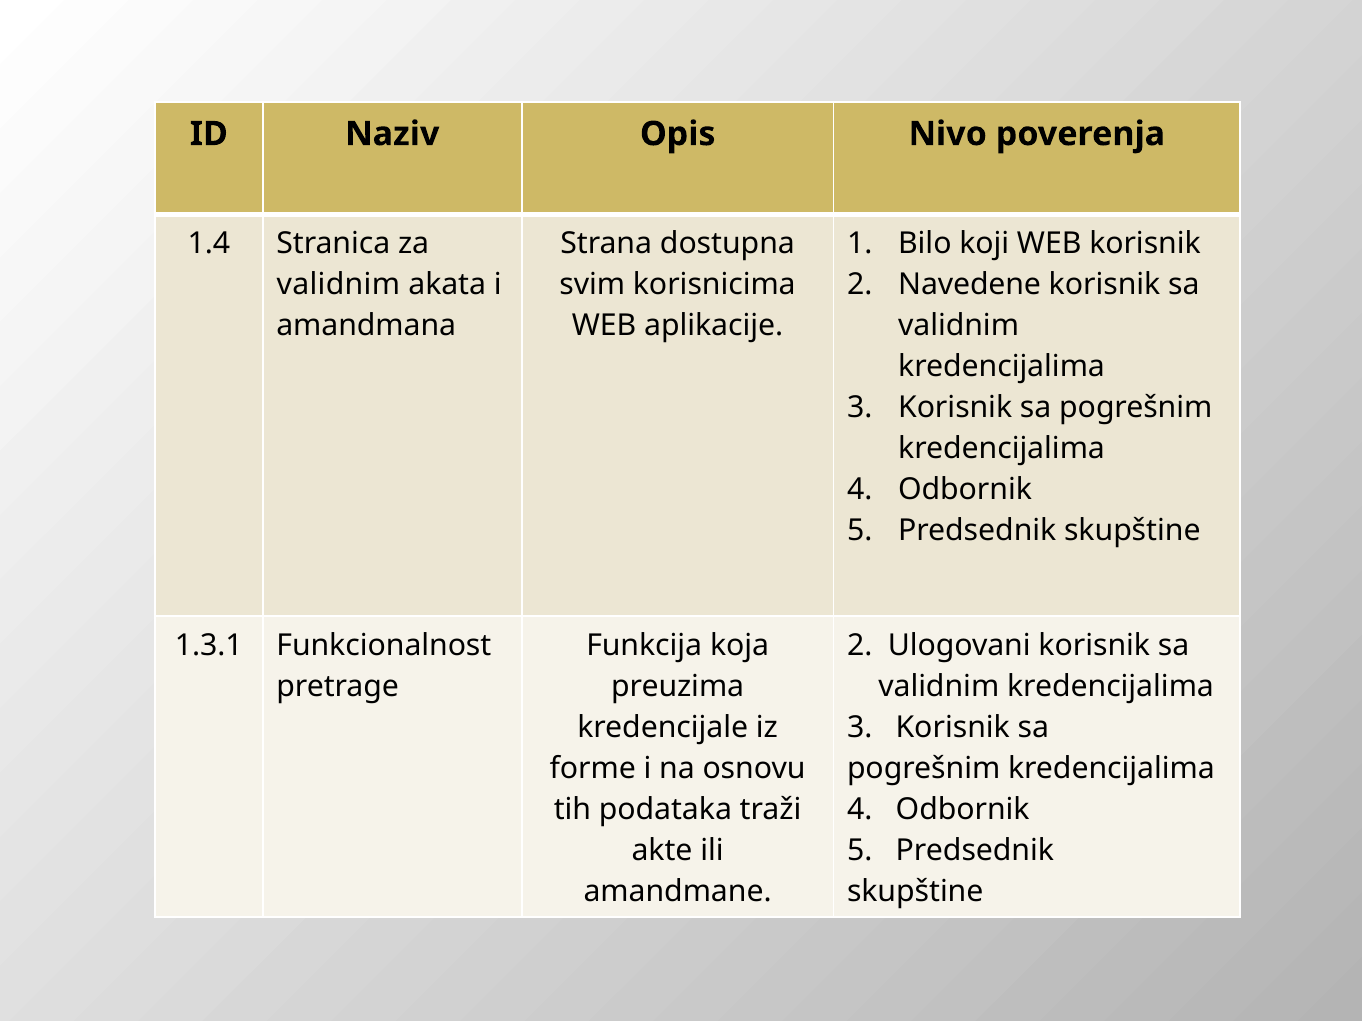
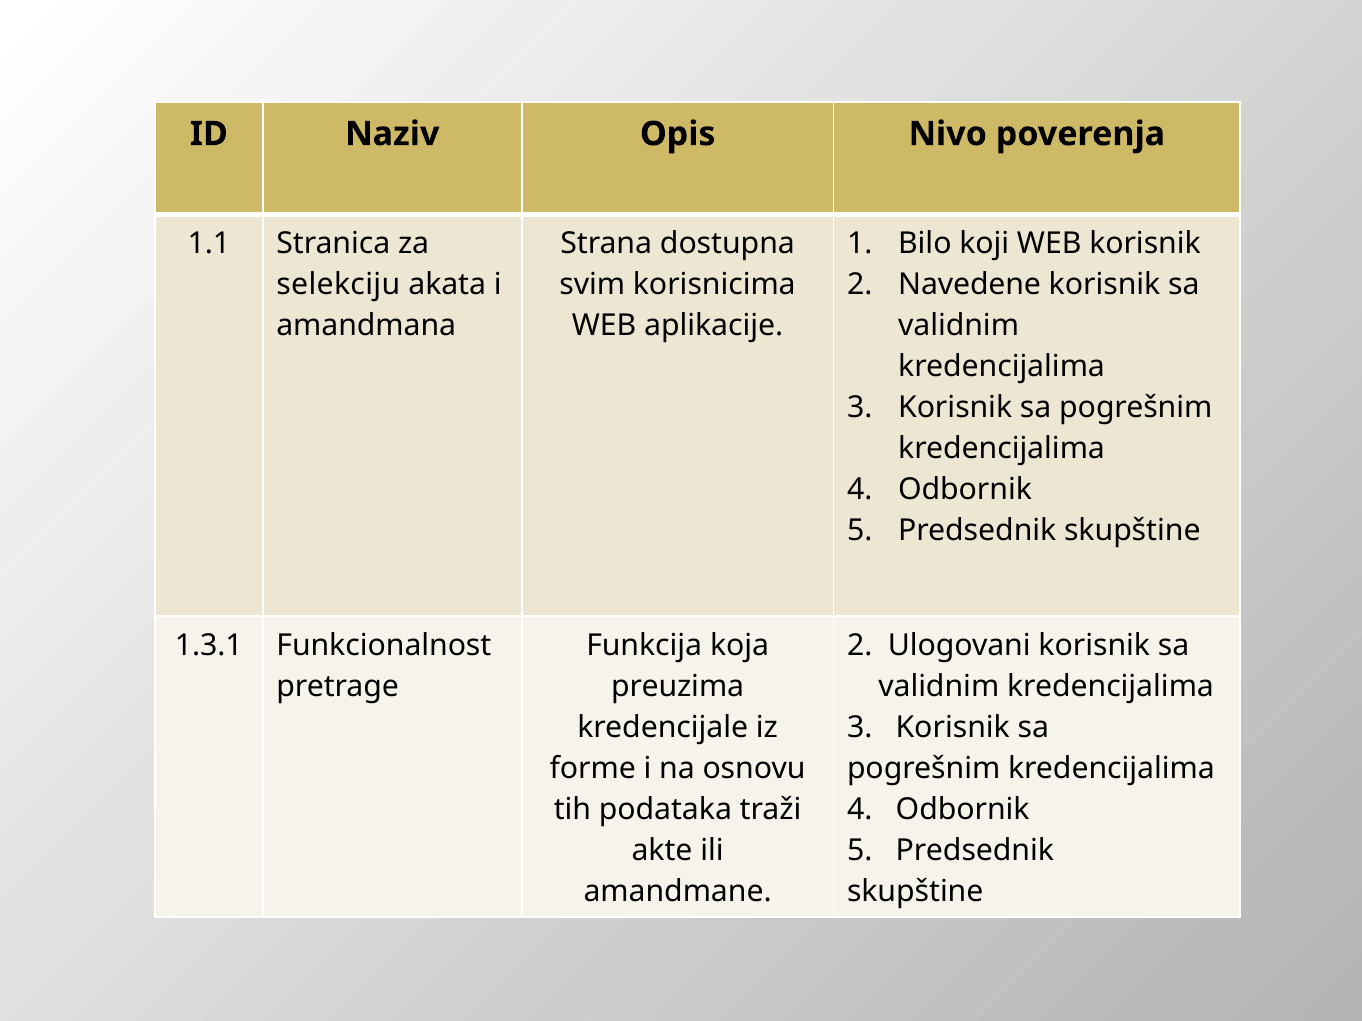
1.4: 1.4 -> 1.1 (209, 243)
validnim: validnim -> selekciju (338, 284)
